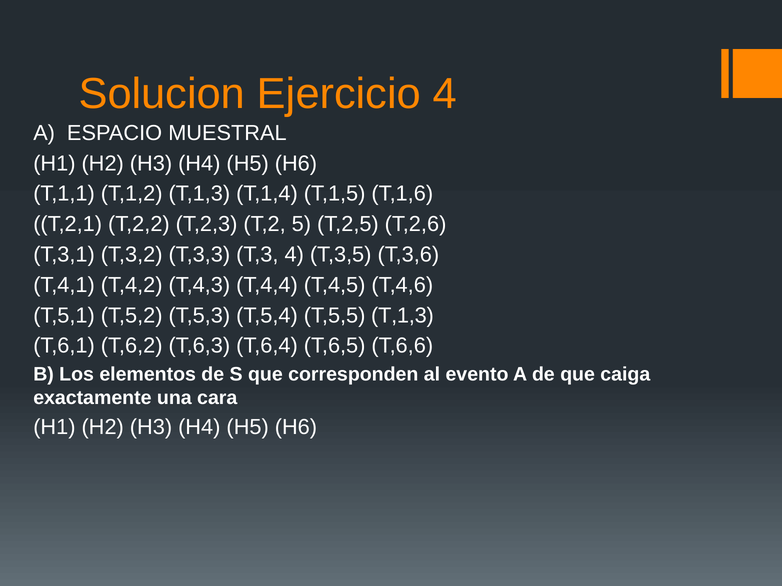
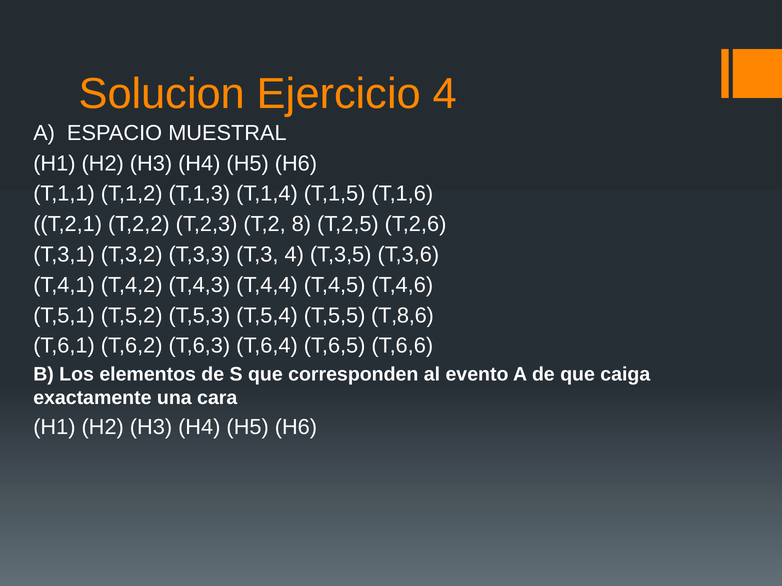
5: 5 -> 8 (301, 224)
T,5,5 T,1,3: T,1,3 -> T,8,6 (402, 316)
